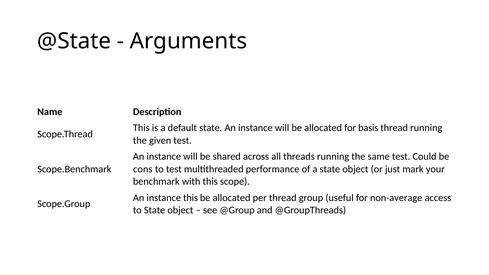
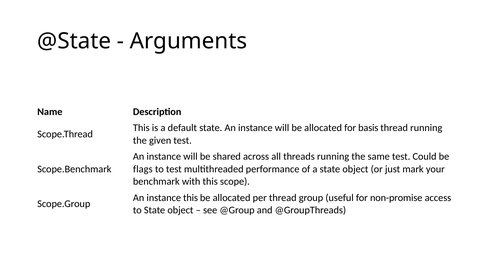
cons: cons -> flags (143, 169)
non-average: non-average -> non-promise (396, 198)
